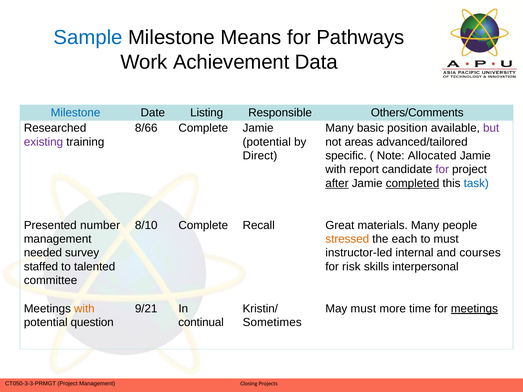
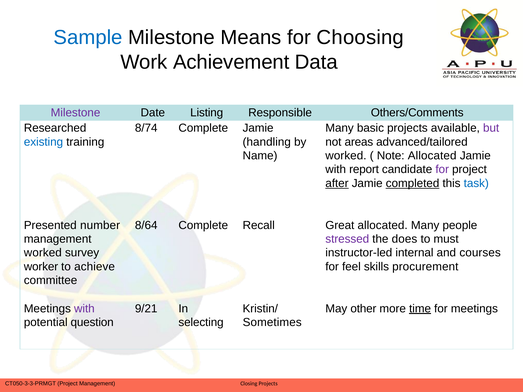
Pathways: Pathways -> Choosing (360, 38)
Milestone colour: blue -> purple (76, 113)
8/66: 8/66 -> 8/74 (146, 128)
basic position: position -> projects (407, 128)
existing colour: purple -> blue (43, 142)
potential: potential -> handling (267, 142)
Direct: Direct -> Name (260, 156)
specific: specific -> worked (346, 156)
8/10: 8/10 -> 8/64 (146, 225)
Great materials: materials -> allocated (383, 225)
stressed colour: orange -> purple (347, 239)
each: each -> does (404, 239)
needed: needed -> worked (43, 253)
staffed: staffed -> worker (41, 267)
talented: talented -> achieve (95, 267)
risk: risk -> feel (351, 267)
interpersonal: interpersonal -> procurement (425, 267)
with colour: orange -> purple (84, 309)
May must: must -> other (363, 309)
time underline: none -> present (420, 309)
meetings underline: present -> none (474, 309)
continual: continual -> selecting (201, 323)
